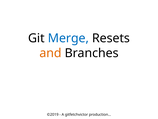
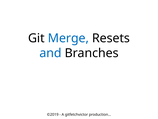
and colour: orange -> blue (50, 53)
